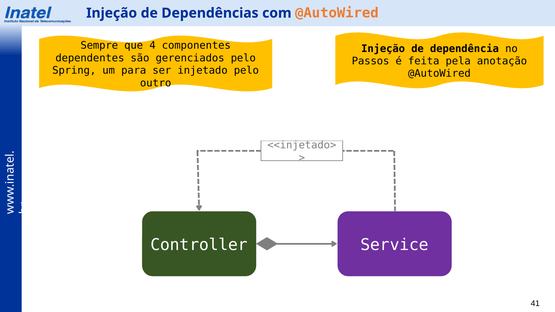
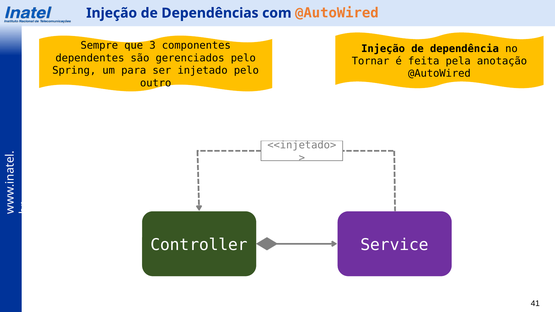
4: 4 -> 3 (153, 46)
Passos: Passos -> Tornar (371, 61)
